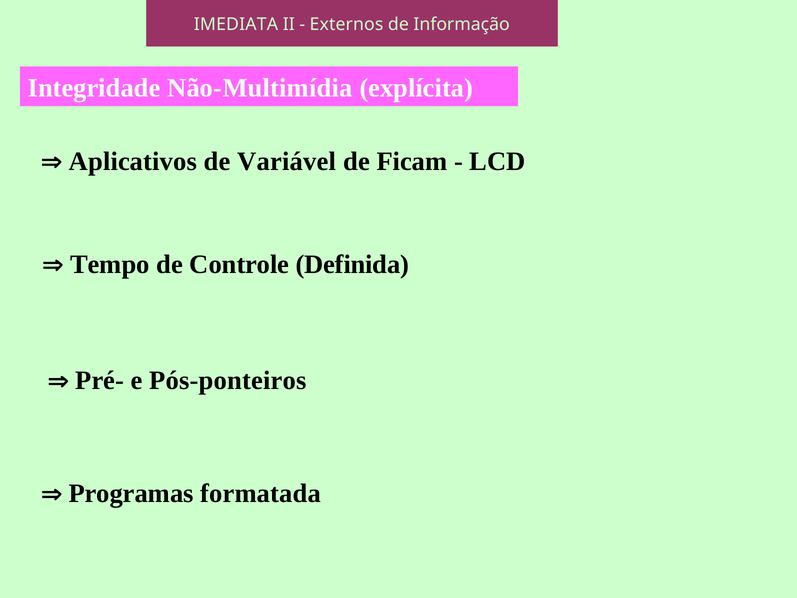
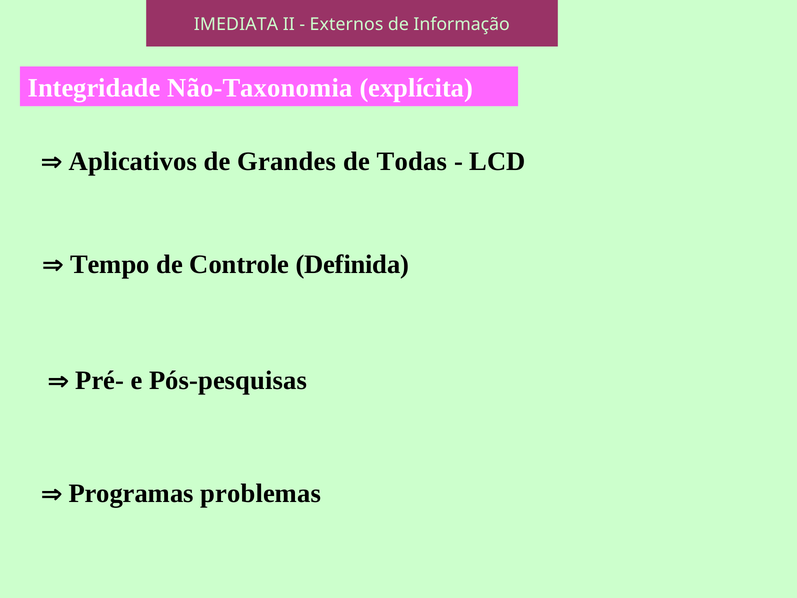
Não-Multimídia: Não-Multimídia -> Não-Taxonomia (260, 88)
Variável: Variável -> Grandes (287, 161)
Ficam: Ficam -> Todas (412, 161)
Pós-ponteiros: Pós-ponteiros -> Pós-pesquisas (228, 380)
formatada: formatada -> problemas (261, 493)
